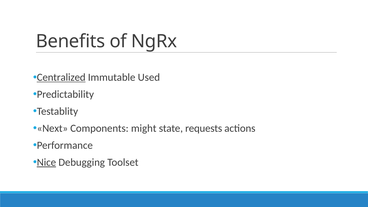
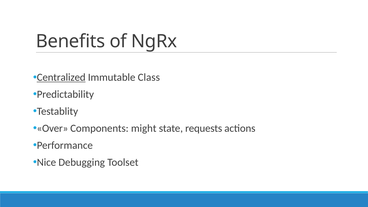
Used: Used -> Class (149, 77)
Next: Next -> Over (52, 128)
Nice underline: present -> none (46, 162)
